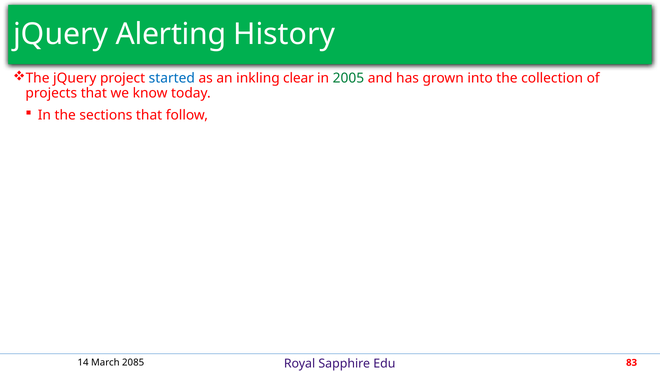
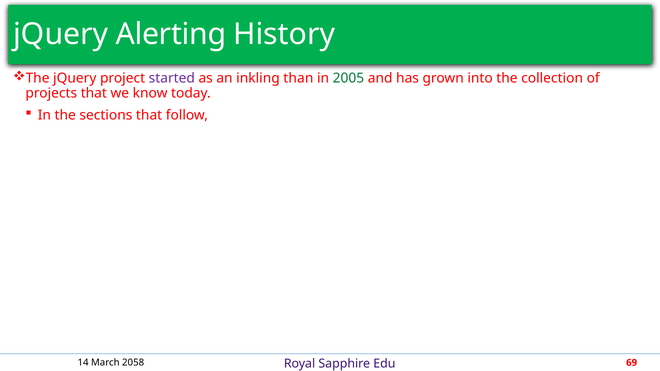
started colour: blue -> purple (172, 78)
clear: clear -> than (298, 78)
2085: 2085 -> 2058 (133, 363)
83: 83 -> 69 (632, 363)
